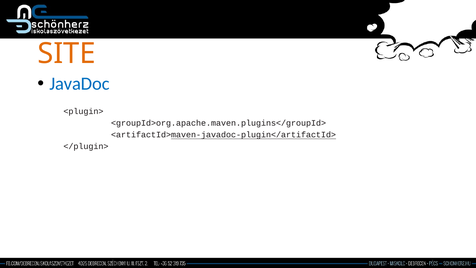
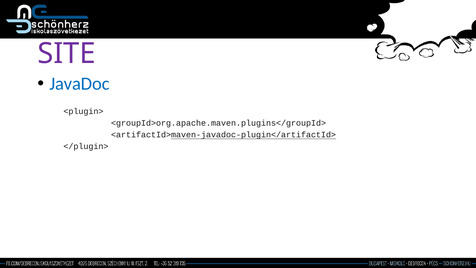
SITE colour: orange -> purple (67, 53)
